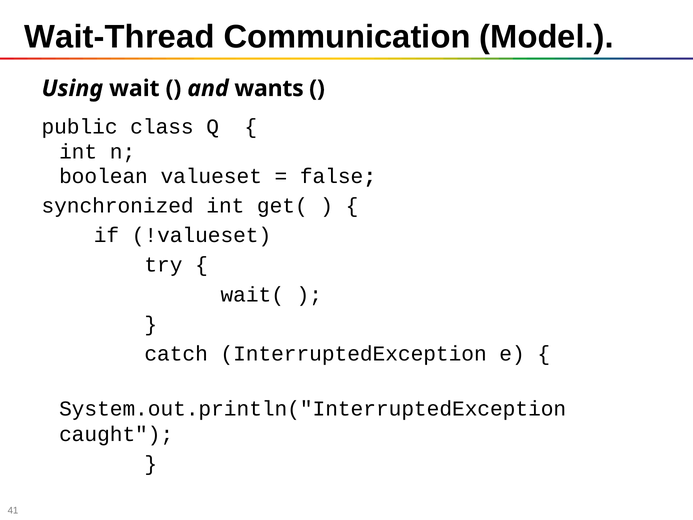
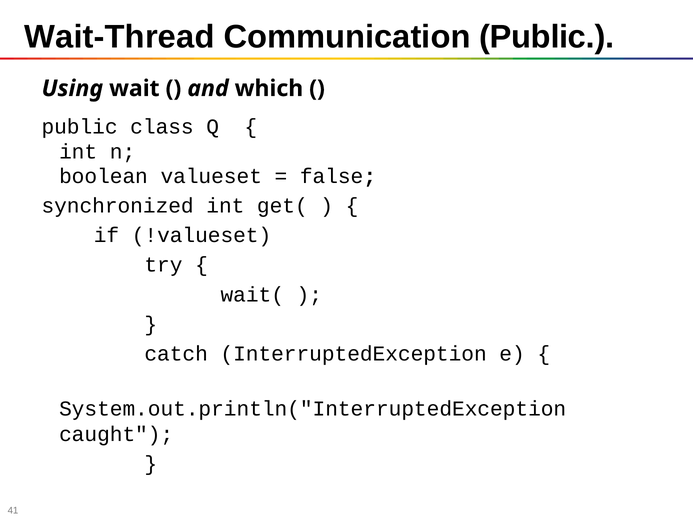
Communication Model: Model -> Public (547, 37)
wants: wants -> which (269, 88)
